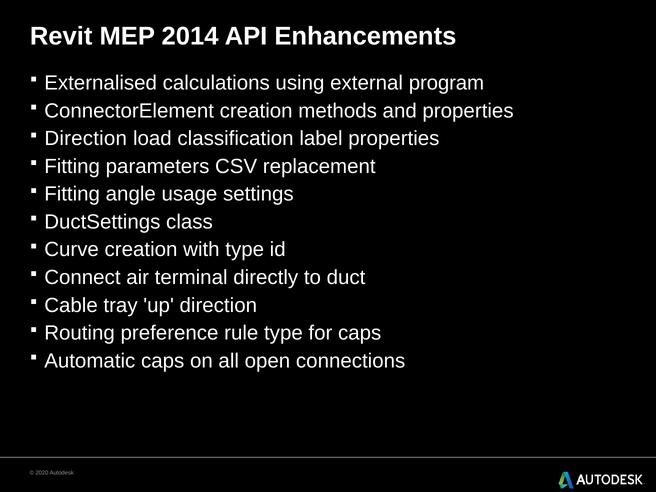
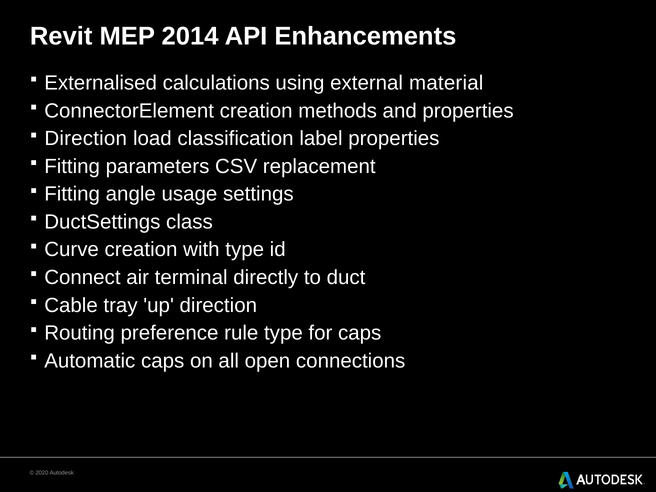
program: program -> material (446, 83)
